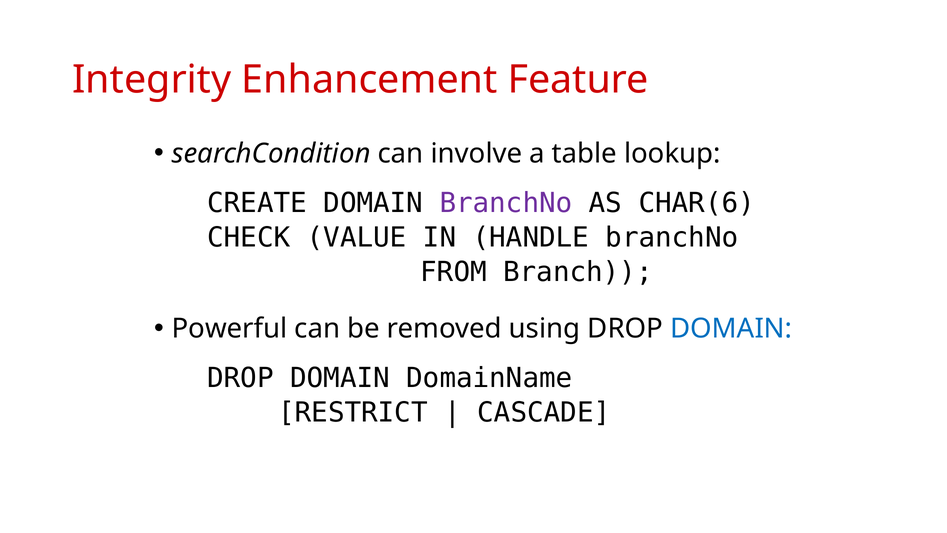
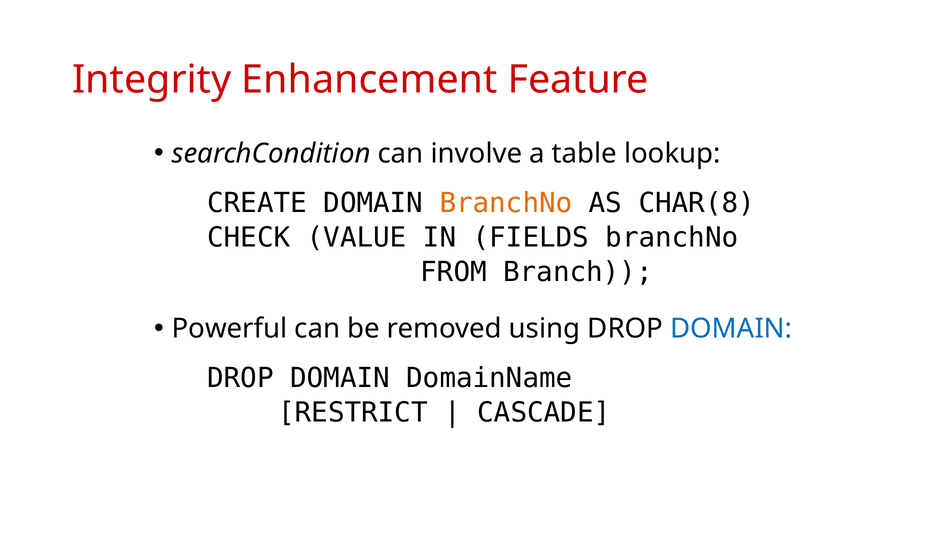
BranchNo colour: purple -> orange (506, 203)
CHAR(6: CHAR(6 -> CHAR(8 (697, 203)
HANDLE: HANDLE -> FIELDS (531, 238)
